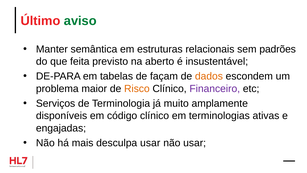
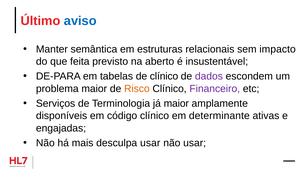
aviso colour: green -> blue (80, 21)
padrões: padrões -> impacto (278, 49)
de façam: façam -> clínico (164, 76)
dados colour: orange -> purple (209, 76)
já muito: muito -> maior (176, 103)
terminologias: terminologias -> determinante (219, 116)
